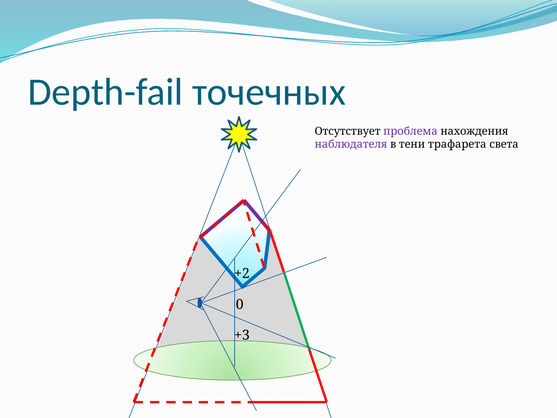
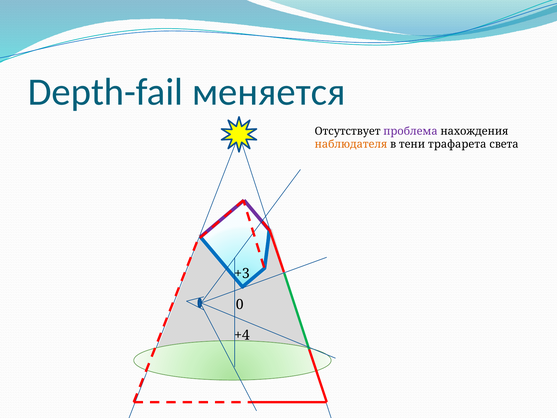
точечных: точечных -> меняется (269, 92)
наблюдателя colour: purple -> orange (351, 144)
+2: +2 -> +3 (242, 274)
+3: +3 -> +4 (242, 335)
